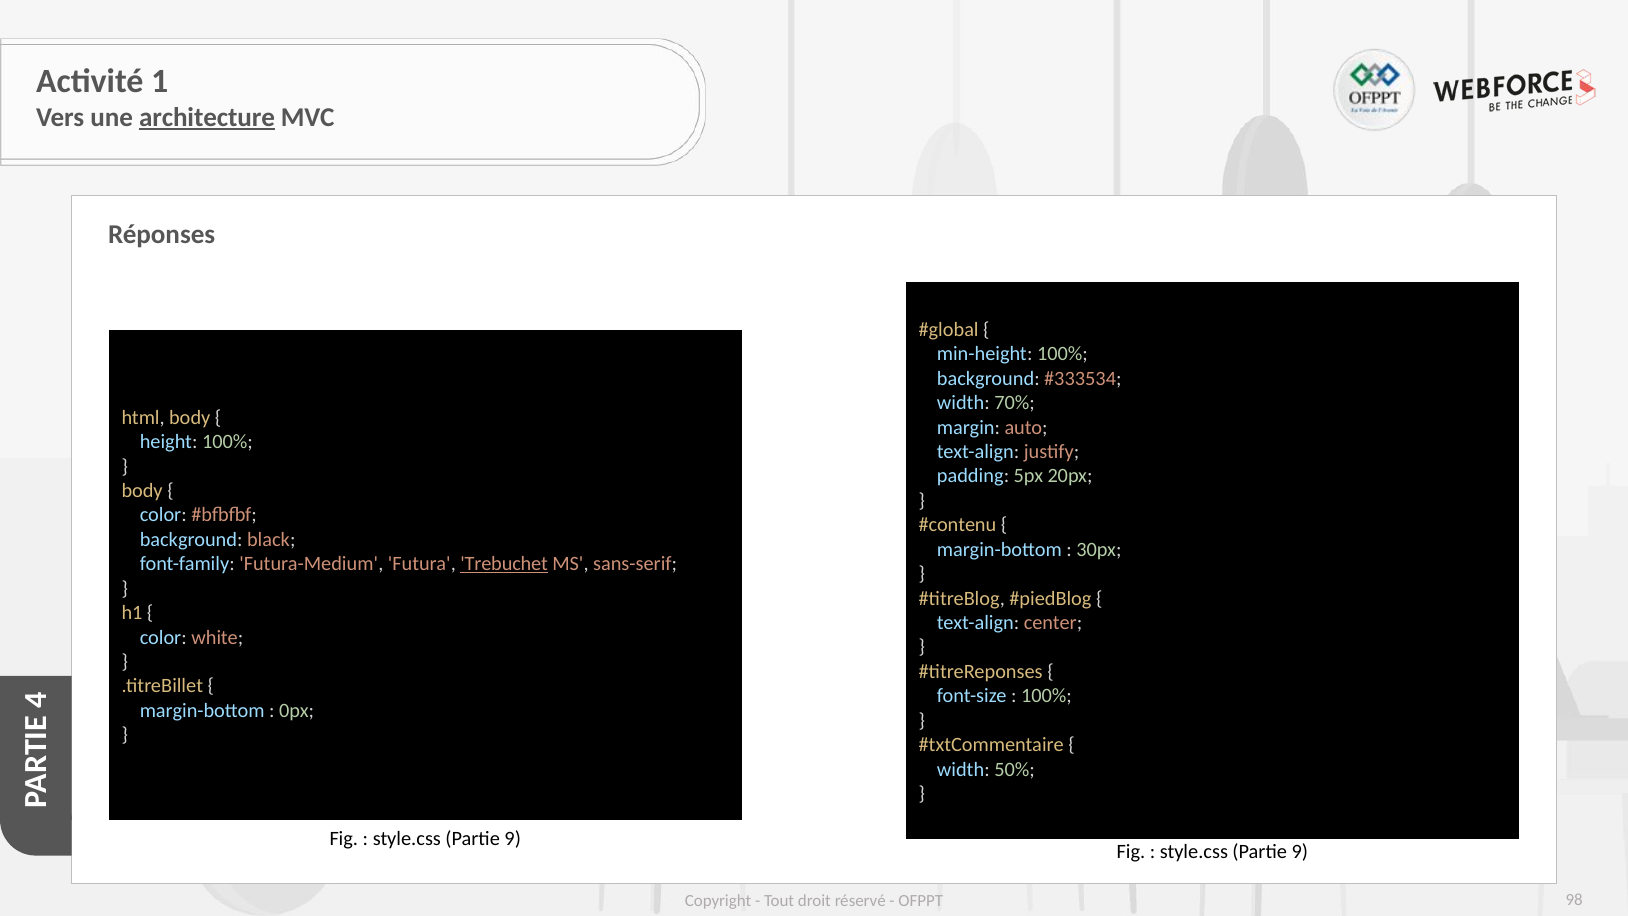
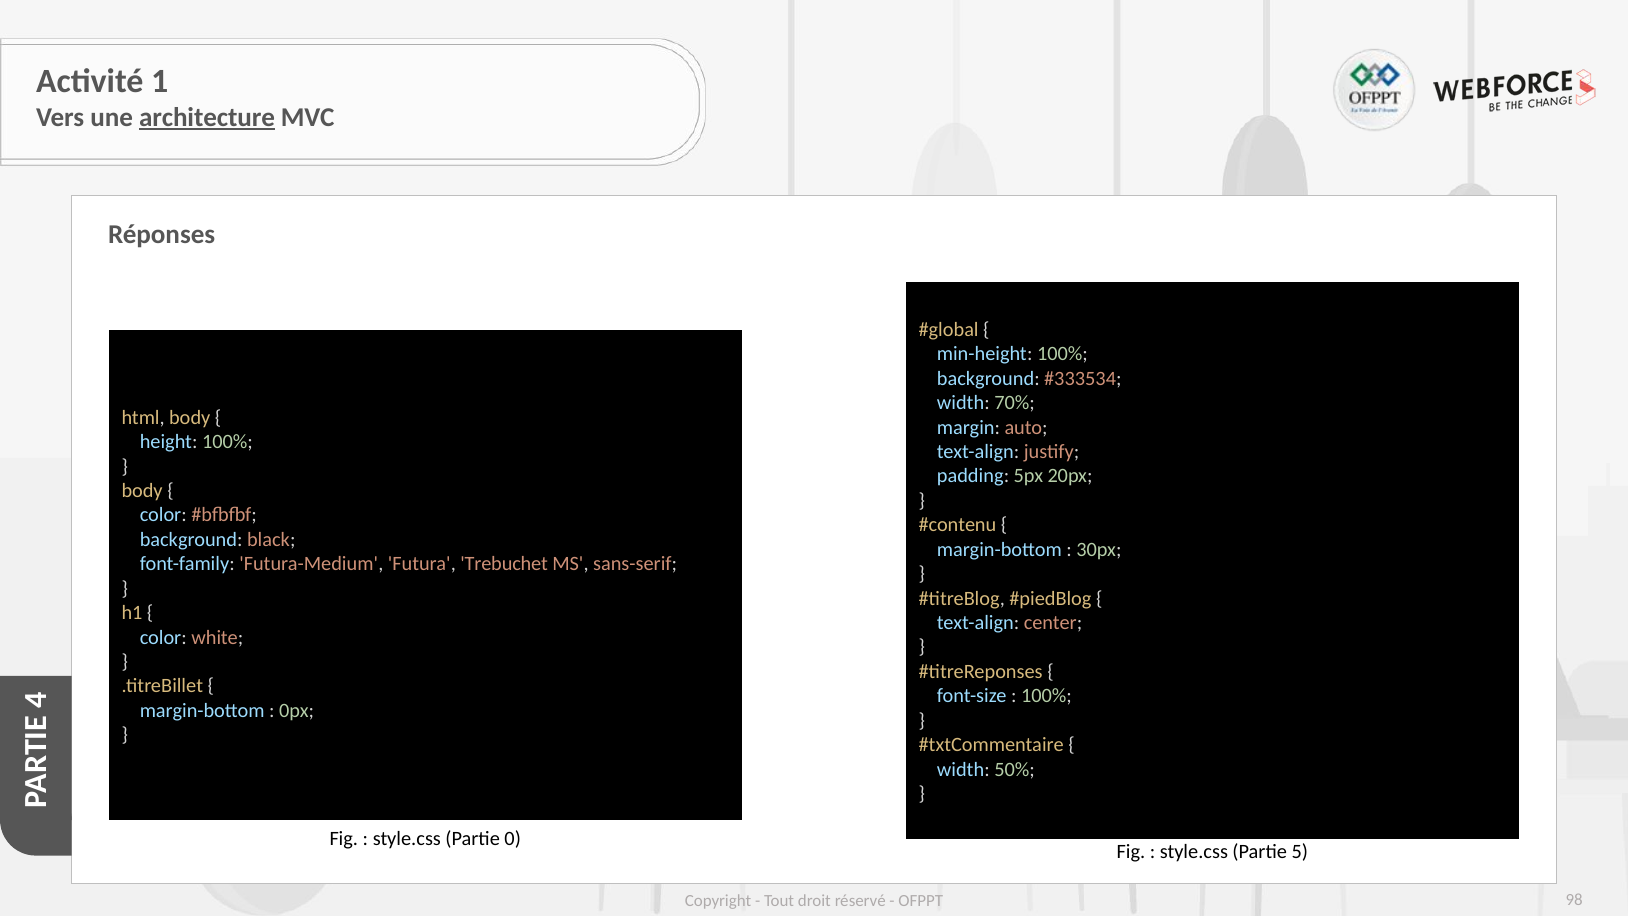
Trebuchet underline: present -> none (504, 564)
9: 9 -> 0 (513, 838)
9: 9 -> 5 (1300, 852)
